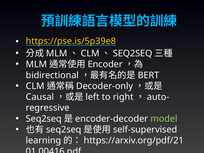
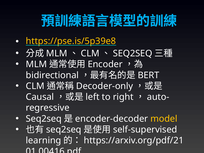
model colour: light green -> yellow (164, 119)
